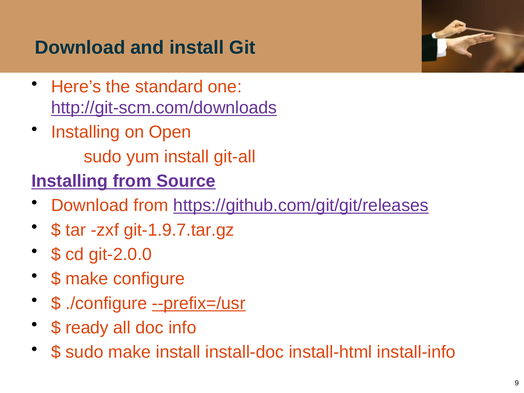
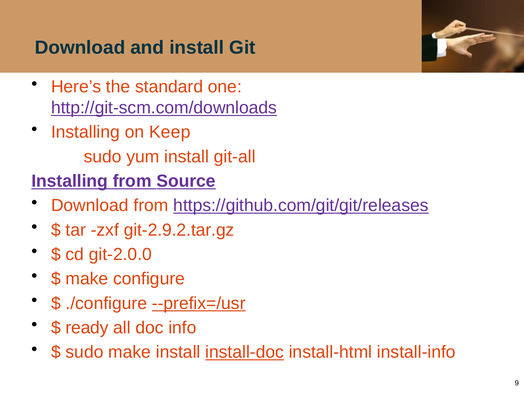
Open: Open -> Keep (170, 132)
git-1.9.7.tar.gz: git-1.9.7.tar.gz -> git-2.9.2.tar.gz (179, 230)
install-doc underline: none -> present (245, 352)
